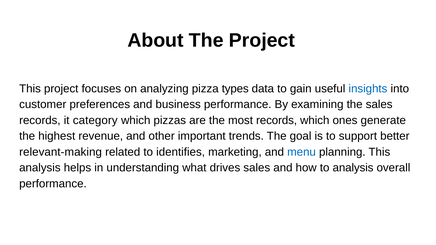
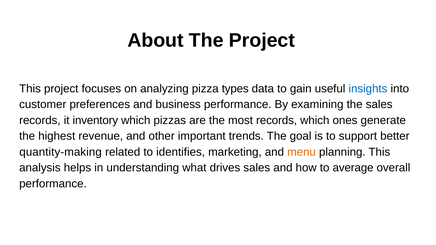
category: category -> inventory (95, 120)
relevant-making: relevant-making -> quantity-making (61, 152)
menu colour: blue -> orange (302, 152)
to analysis: analysis -> average (353, 168)
